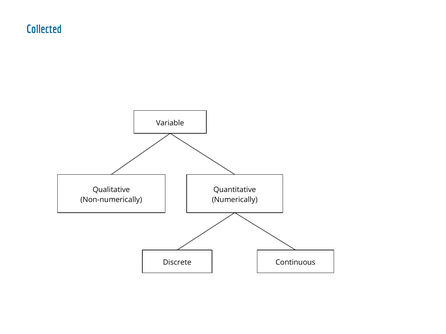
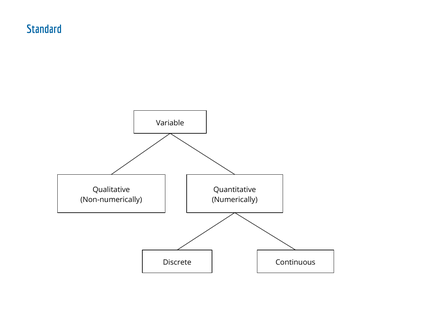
Collected: Collected -> Standard (44, 29)
